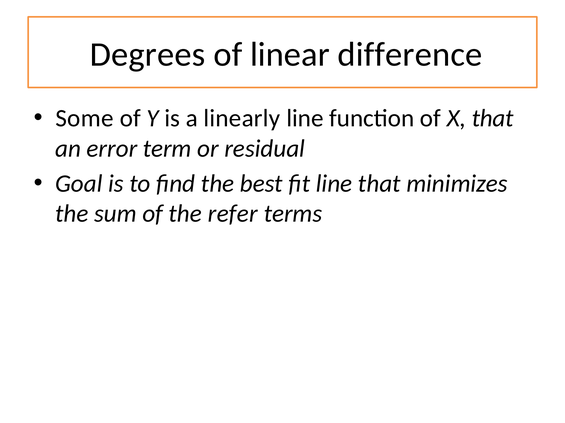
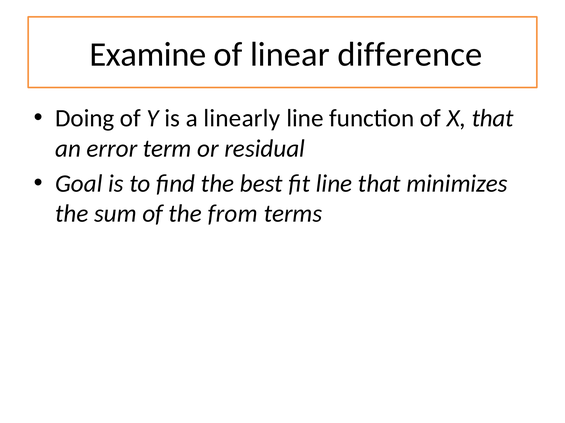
Degrees: Degrees -> Examine (148, 55)
Some: Some -> Doing (85, 119)
refer: refer -> from (233, 214)
